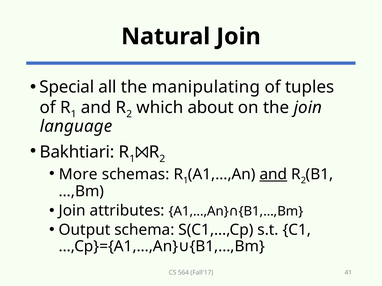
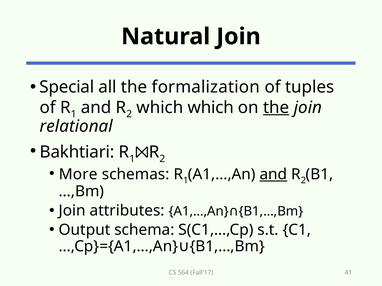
manipulating: manipulating -> formalization (206, 87)
which about: about -> which (211, 108)
the underline: none -> present (276, 108)
language: language -> relational (76, 127)
